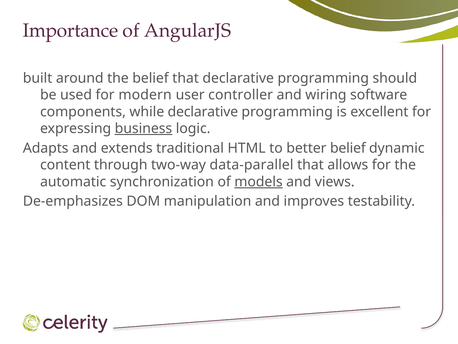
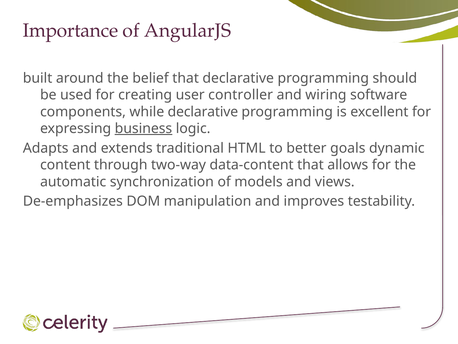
modern: modern -> creating (145, 95)
better belief: belief -> goals (348, 148)
data-parallel: data-parallel -> data-content (252, 165)
models underline: present -> none (259, 181)
